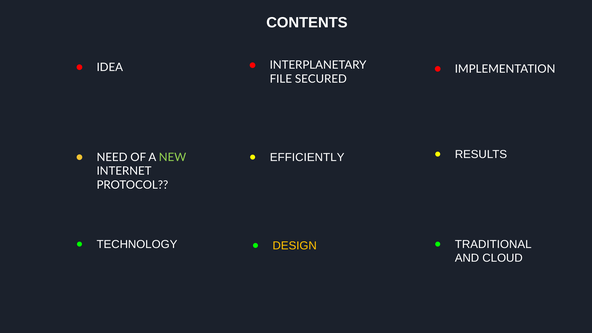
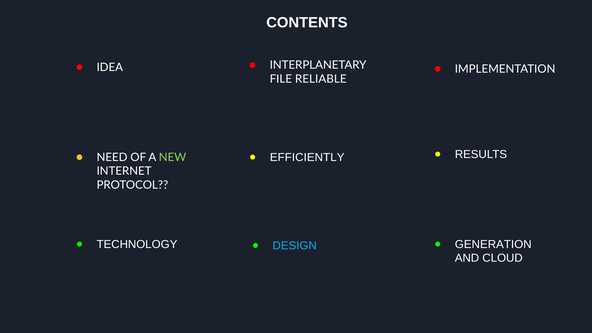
SECURED: SECURED -> RELIABLE (321, 79)
DESIGN colour: yellow -> light blue (295, 246)
TRADITIONAL: TRADITIONAL -> GENERATION (493, 244)
